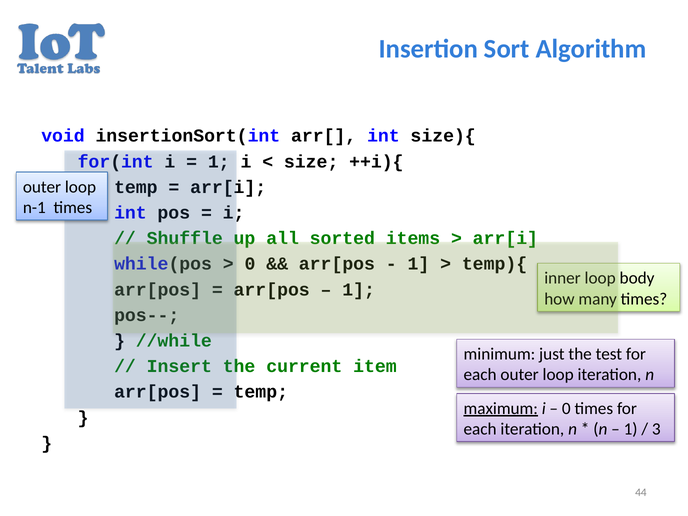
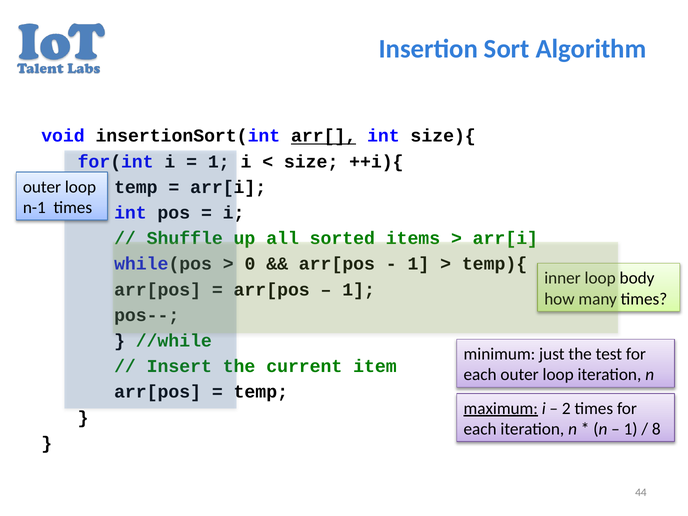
arr[ underline: none -> present (324, 136)
0: 0 -> 2 (566, 408)
3: 3 -> 8 (656, 429)
